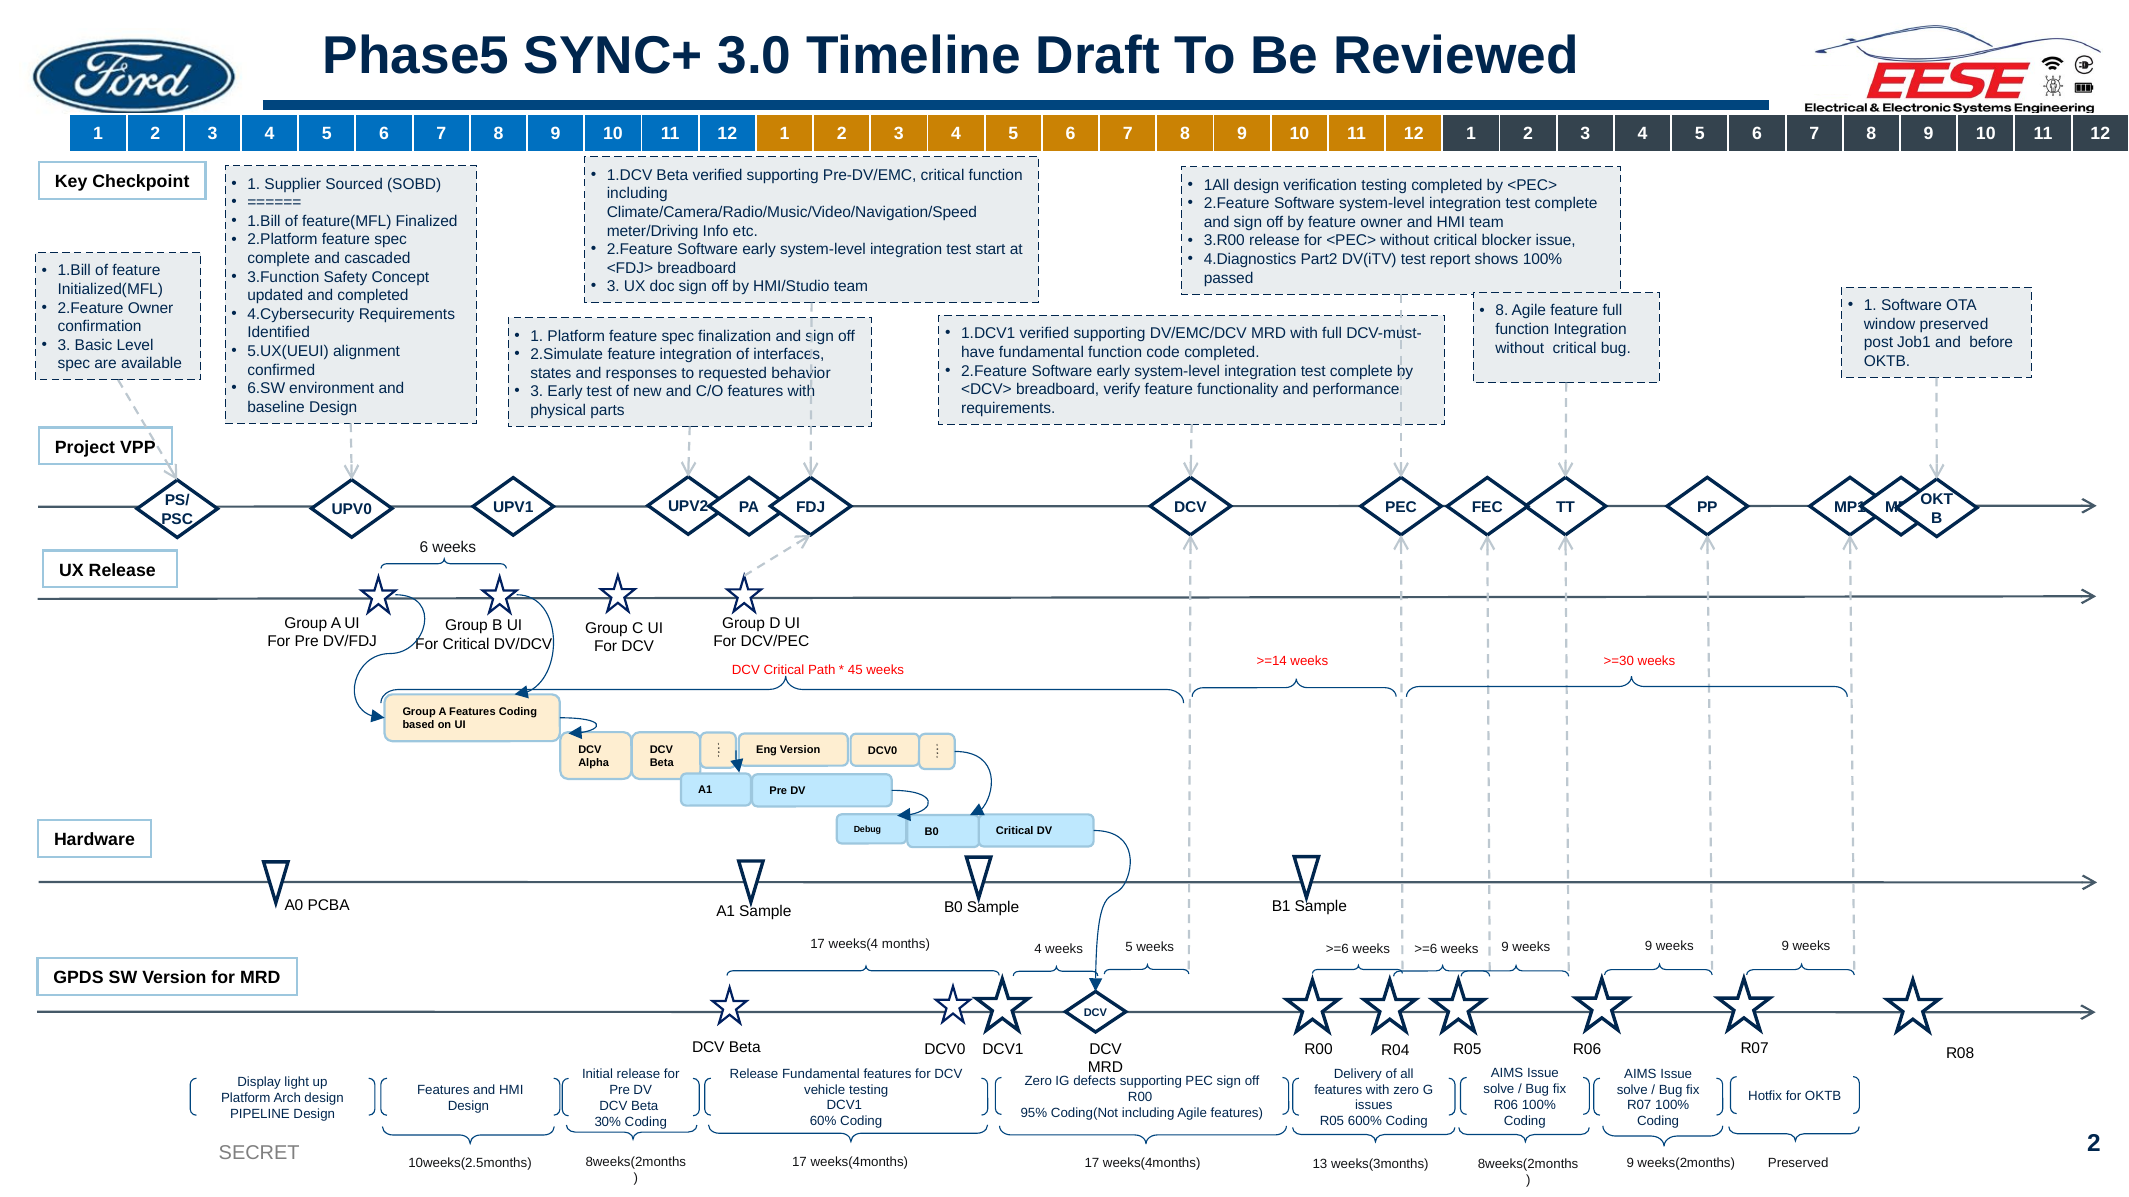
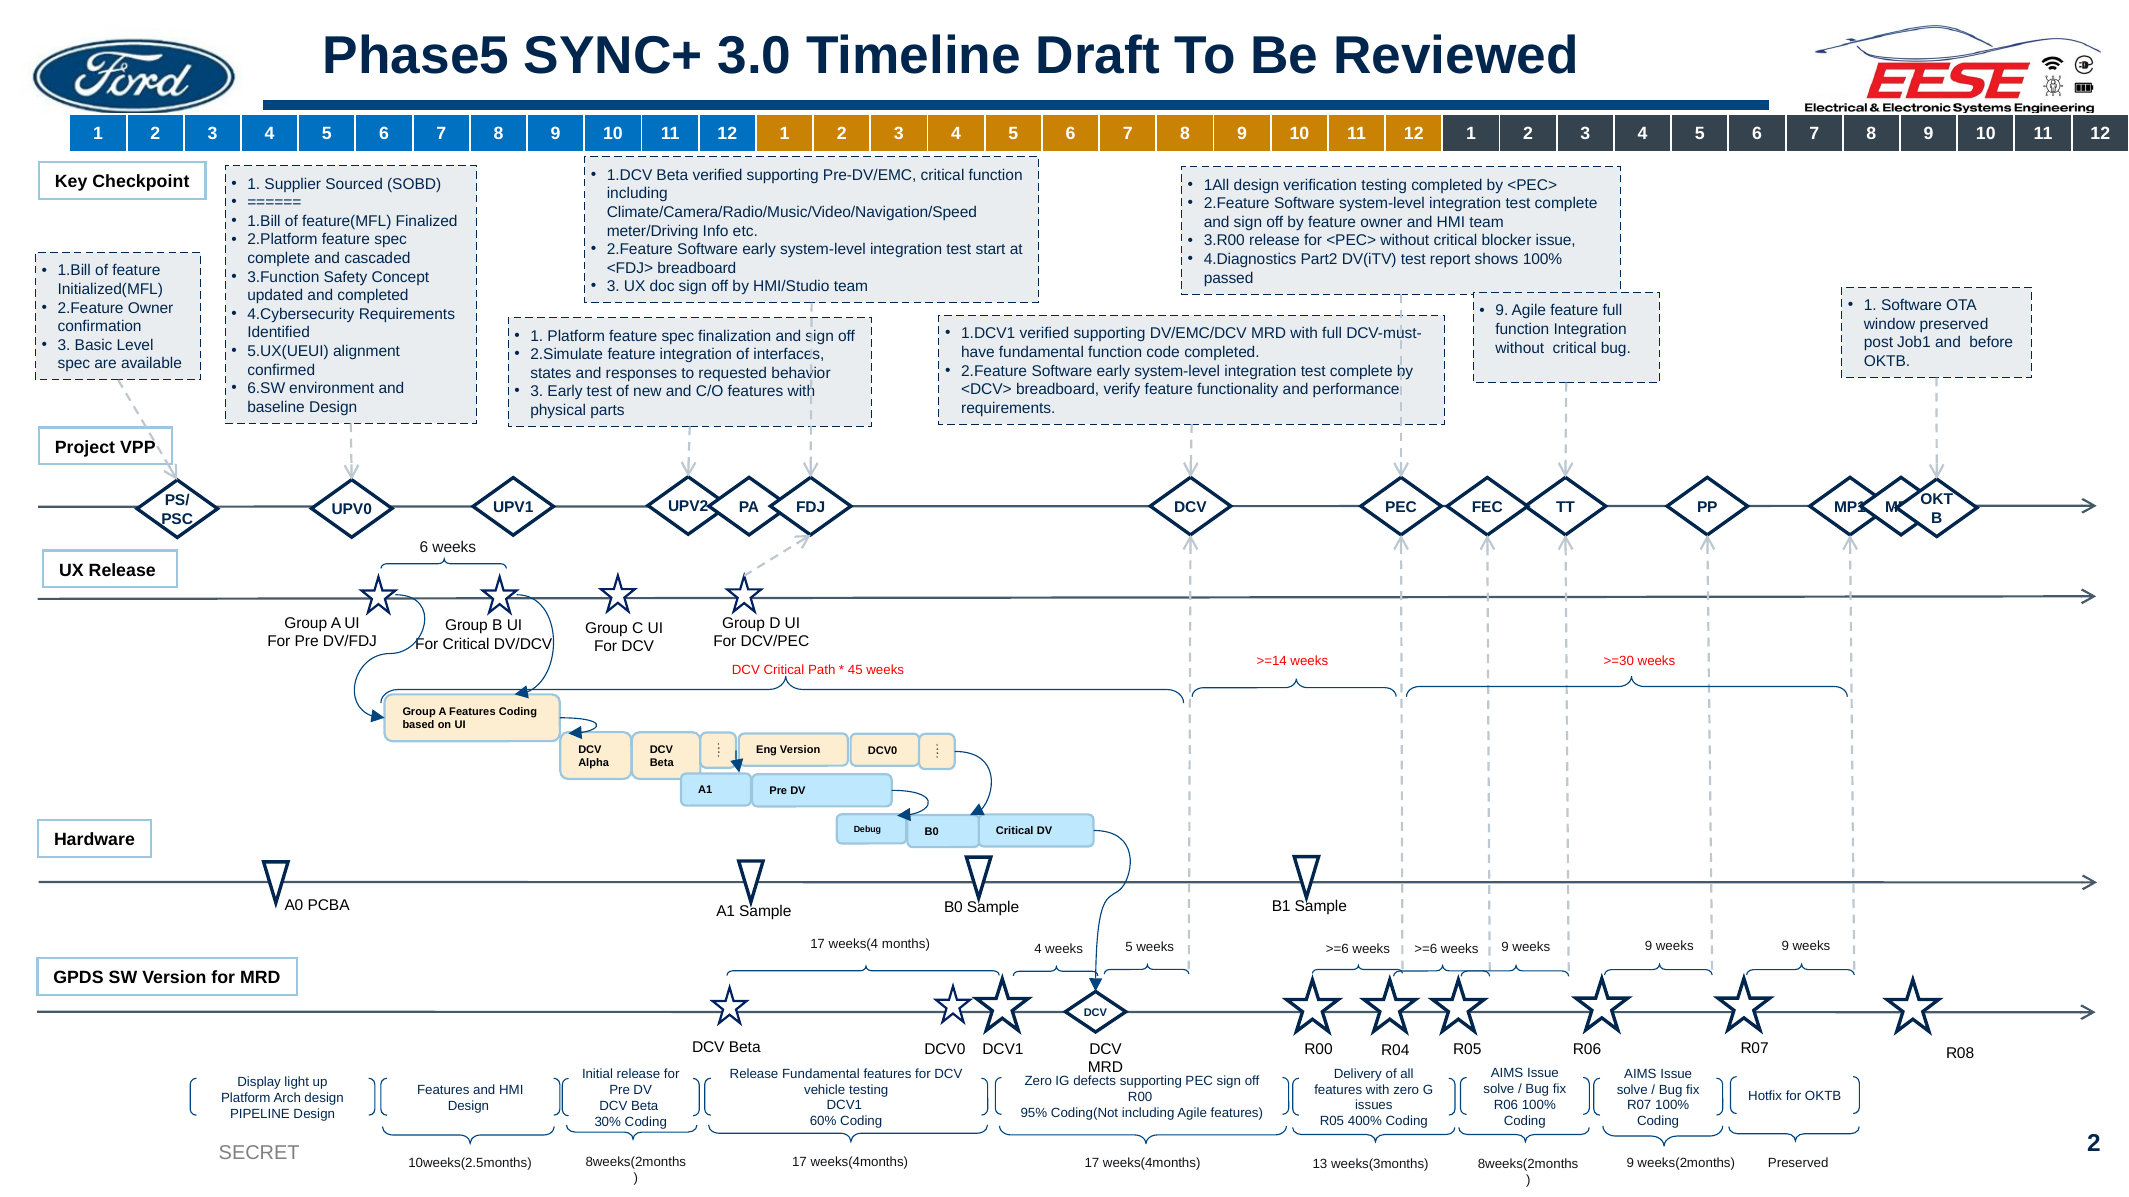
8: 8 -> 9 (1502, 311)
600%: 600% -> 400% (1365, 1122)
